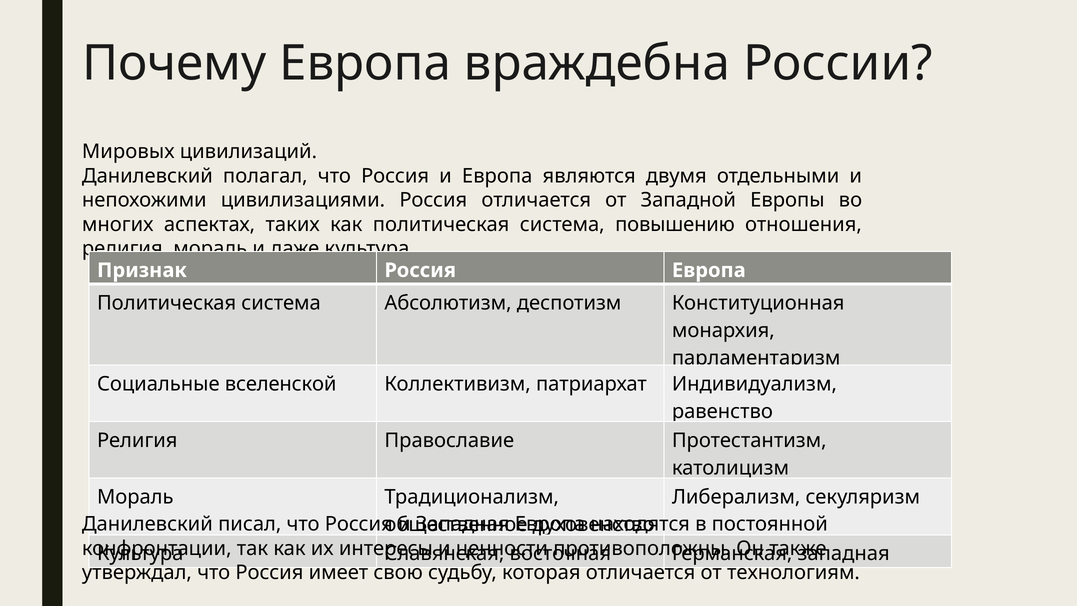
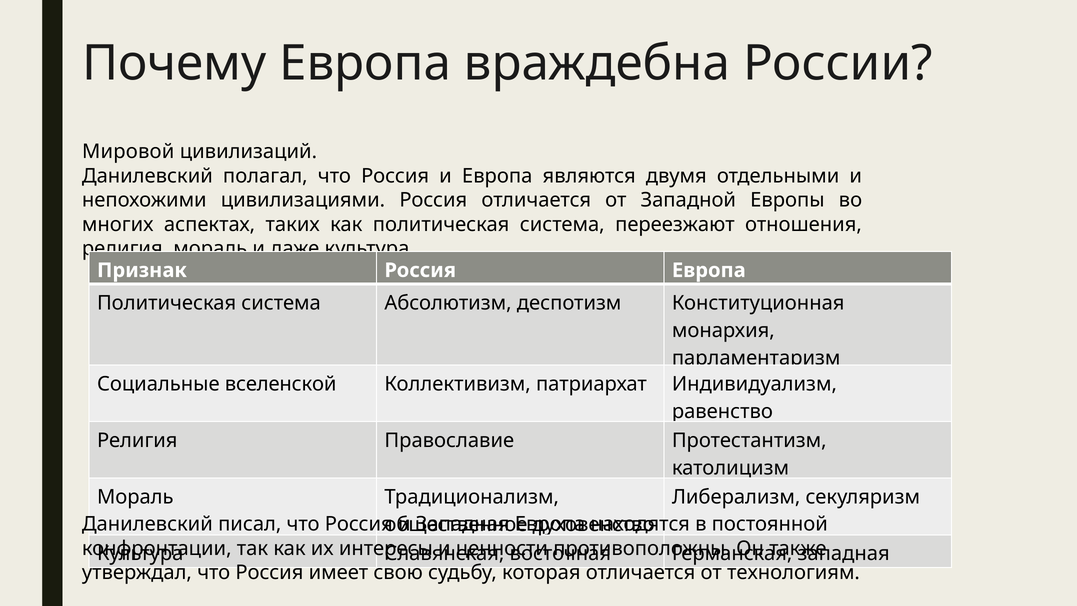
Мировых: Мировых -> Мировой (128, 152)
повышению: повышению -> переезжают (675, 224)
